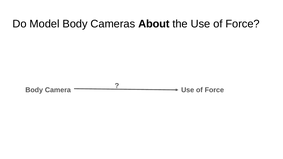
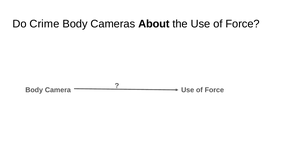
Model: Model -> Crime (44, 24)
